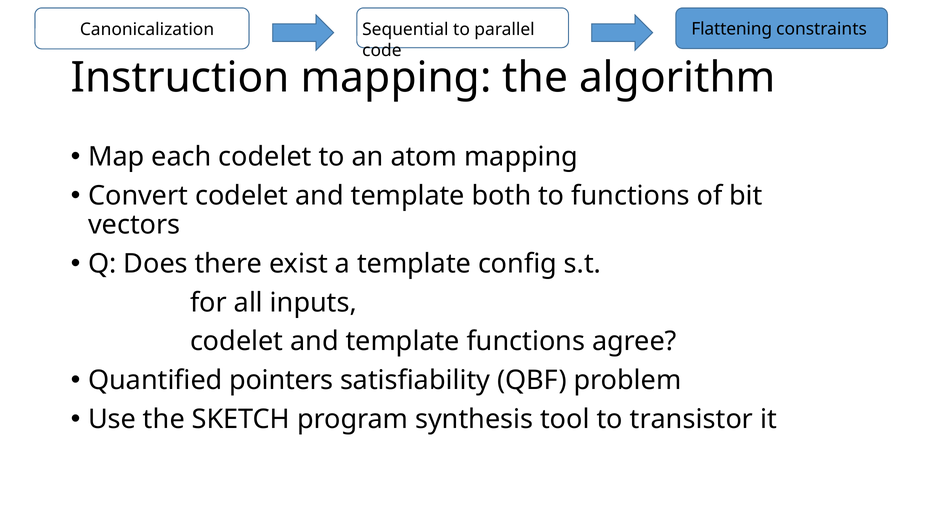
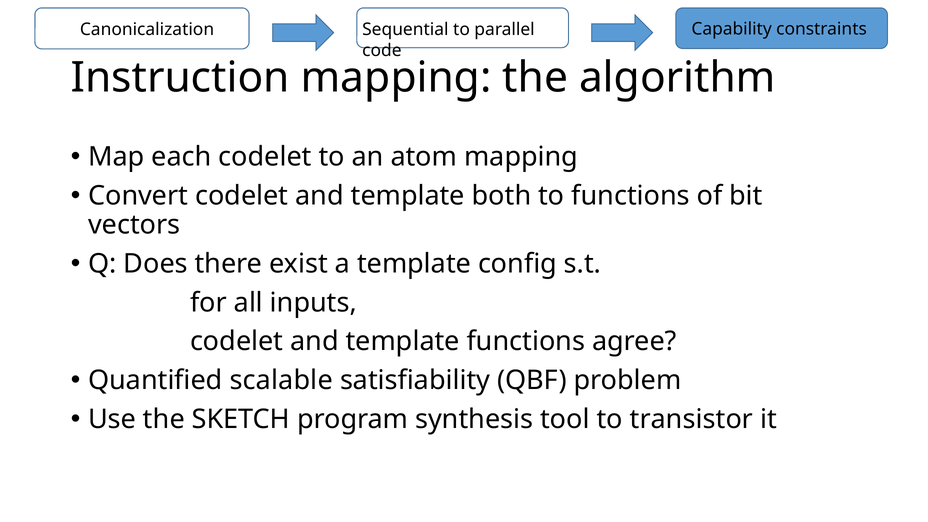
Flattening: Flattening -> Capability (732, 29)
pointers: pointers -> scalable (281, 380)
